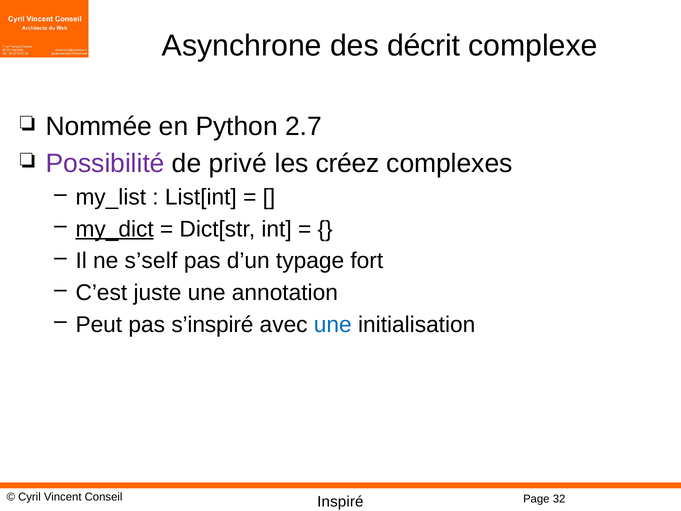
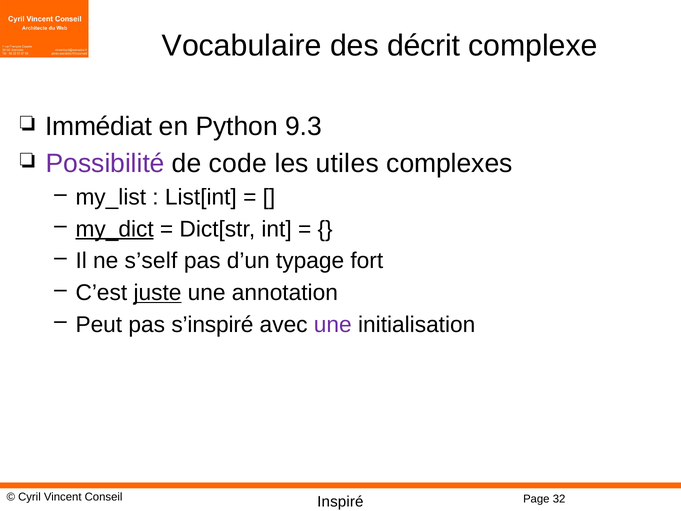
Asynchrone: Asynchrone -> Vocabulaire (242, 46)
Nommée: Nommée -> Immédiat (99, 126)
2.7: 2.7 -> 9.3 (304, 126)
privé: privé -> code (238, 163)
créez: créez -> utiles (347, 163)
juste underline: none -> present (157, 293)
une colour: blue -> purple (333, 324)
